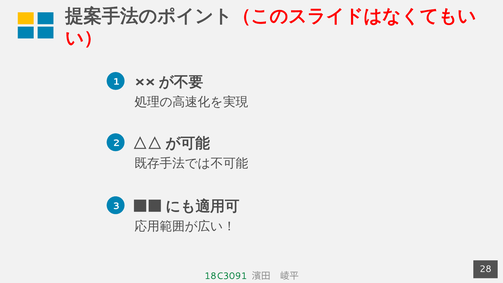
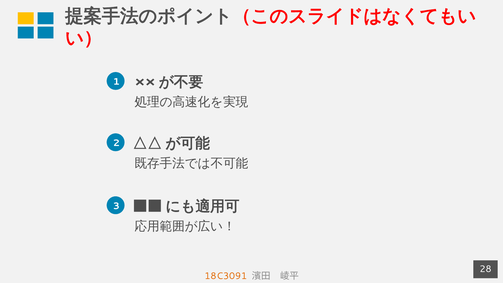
18C3091 colour: green -> orange (226, 276)
